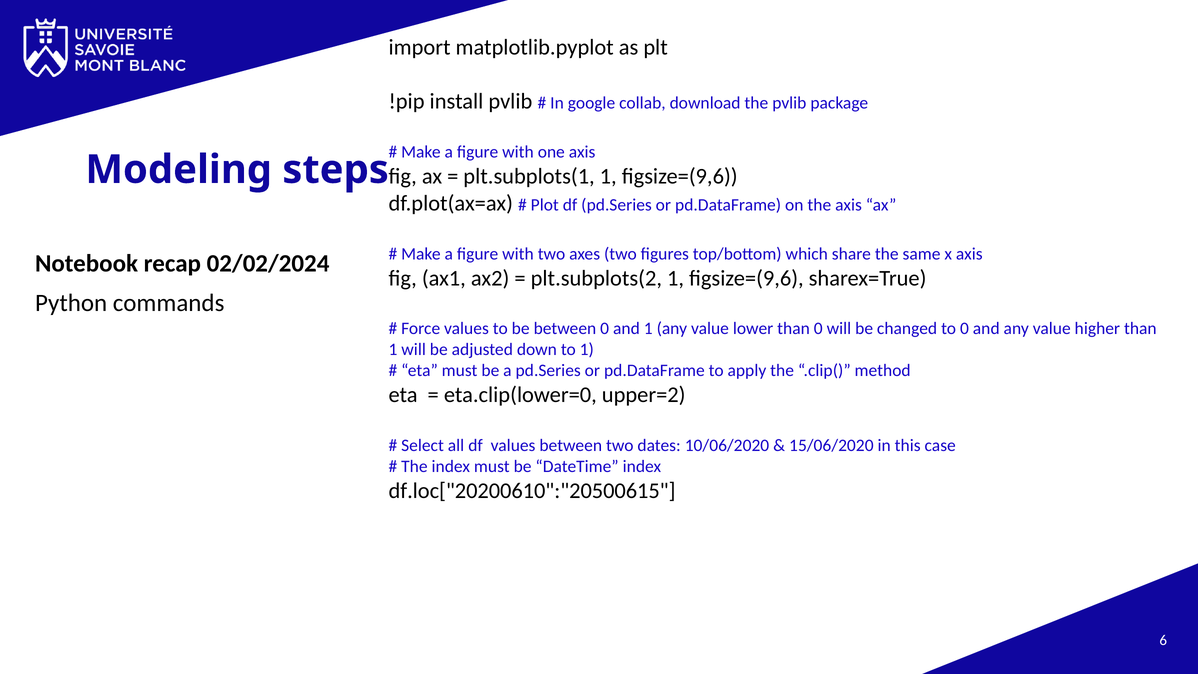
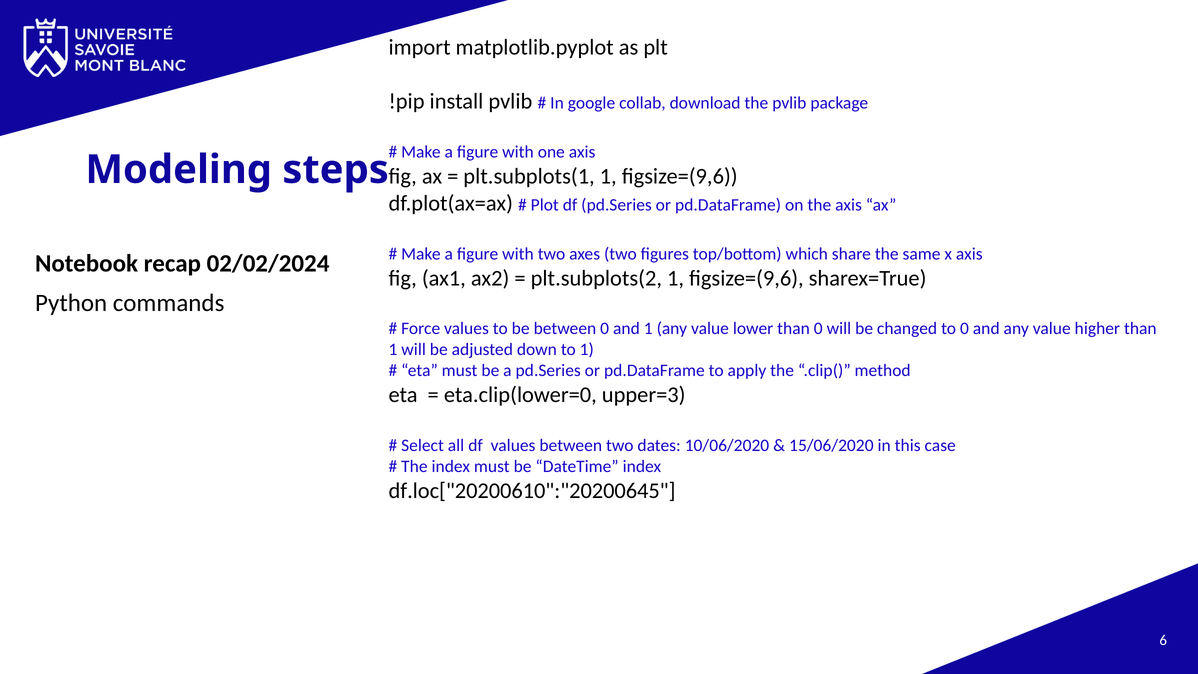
upper=2: upper=2 -> upper=3 (644, 395)
df.loc["20200610":"20500615: df.loc["20200610":"20500615 -> df.loc["20200610":"20200645 (532, 491)
